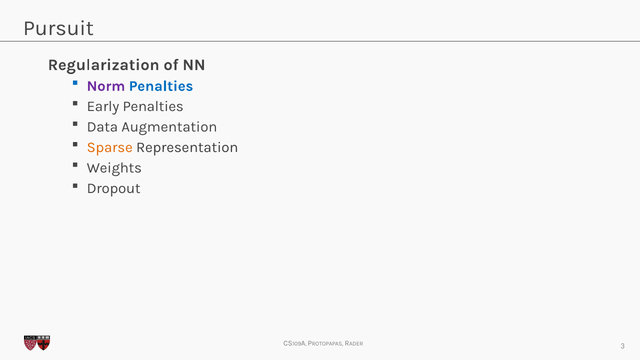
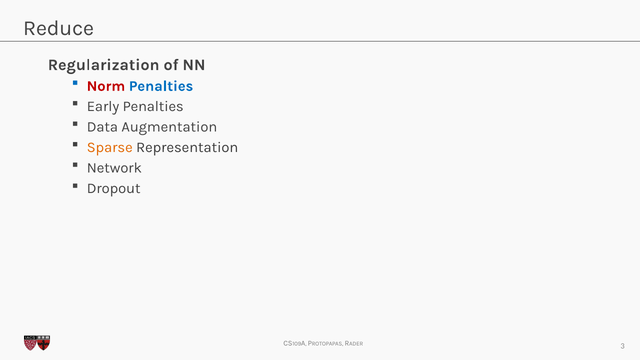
Pursuit: Pursuit -> Reduce (59, 28)
Norm colour: purple -> red (106, 86)
Weights: Weights -> Network (114, 168)
